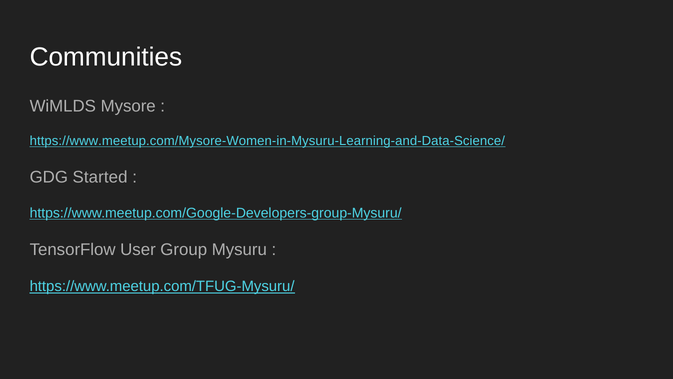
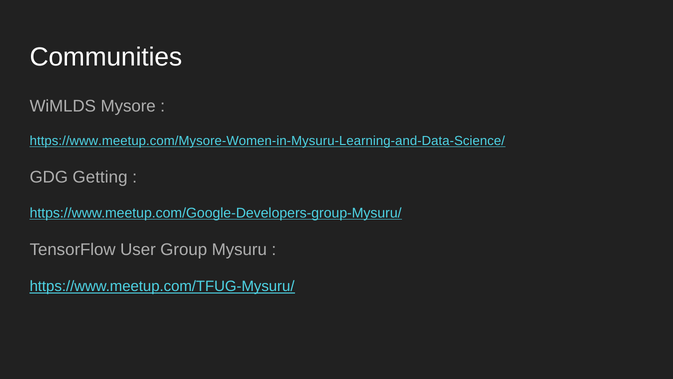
Started: Started -> Getting (100, 177)
